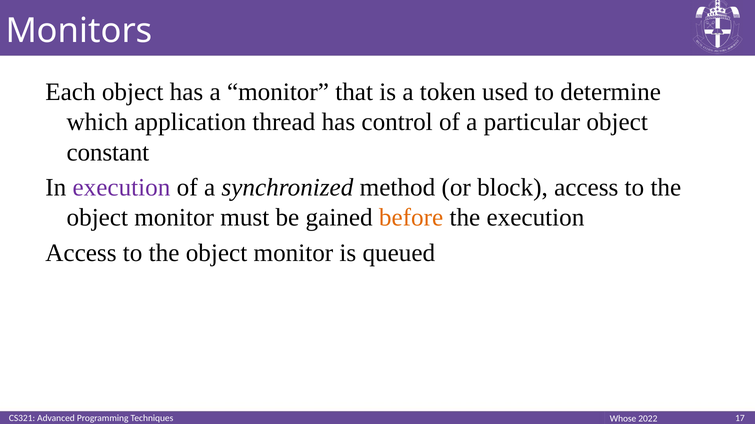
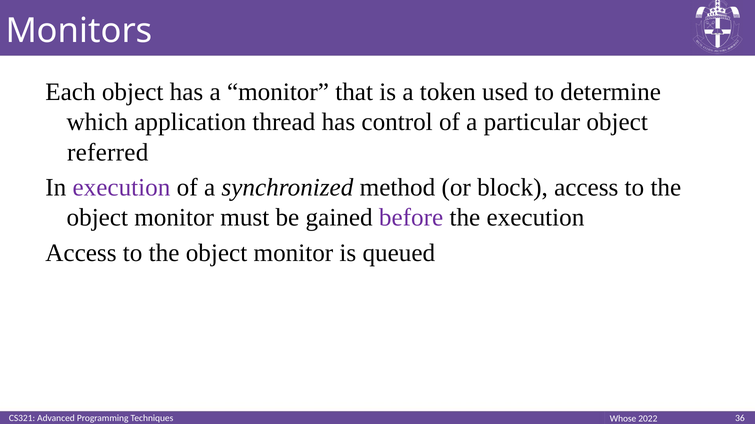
constant: constant -> referred (108, 152)
before colour: orange -> purple (411, 218)
17: 17 -> 36 (740, 419)
